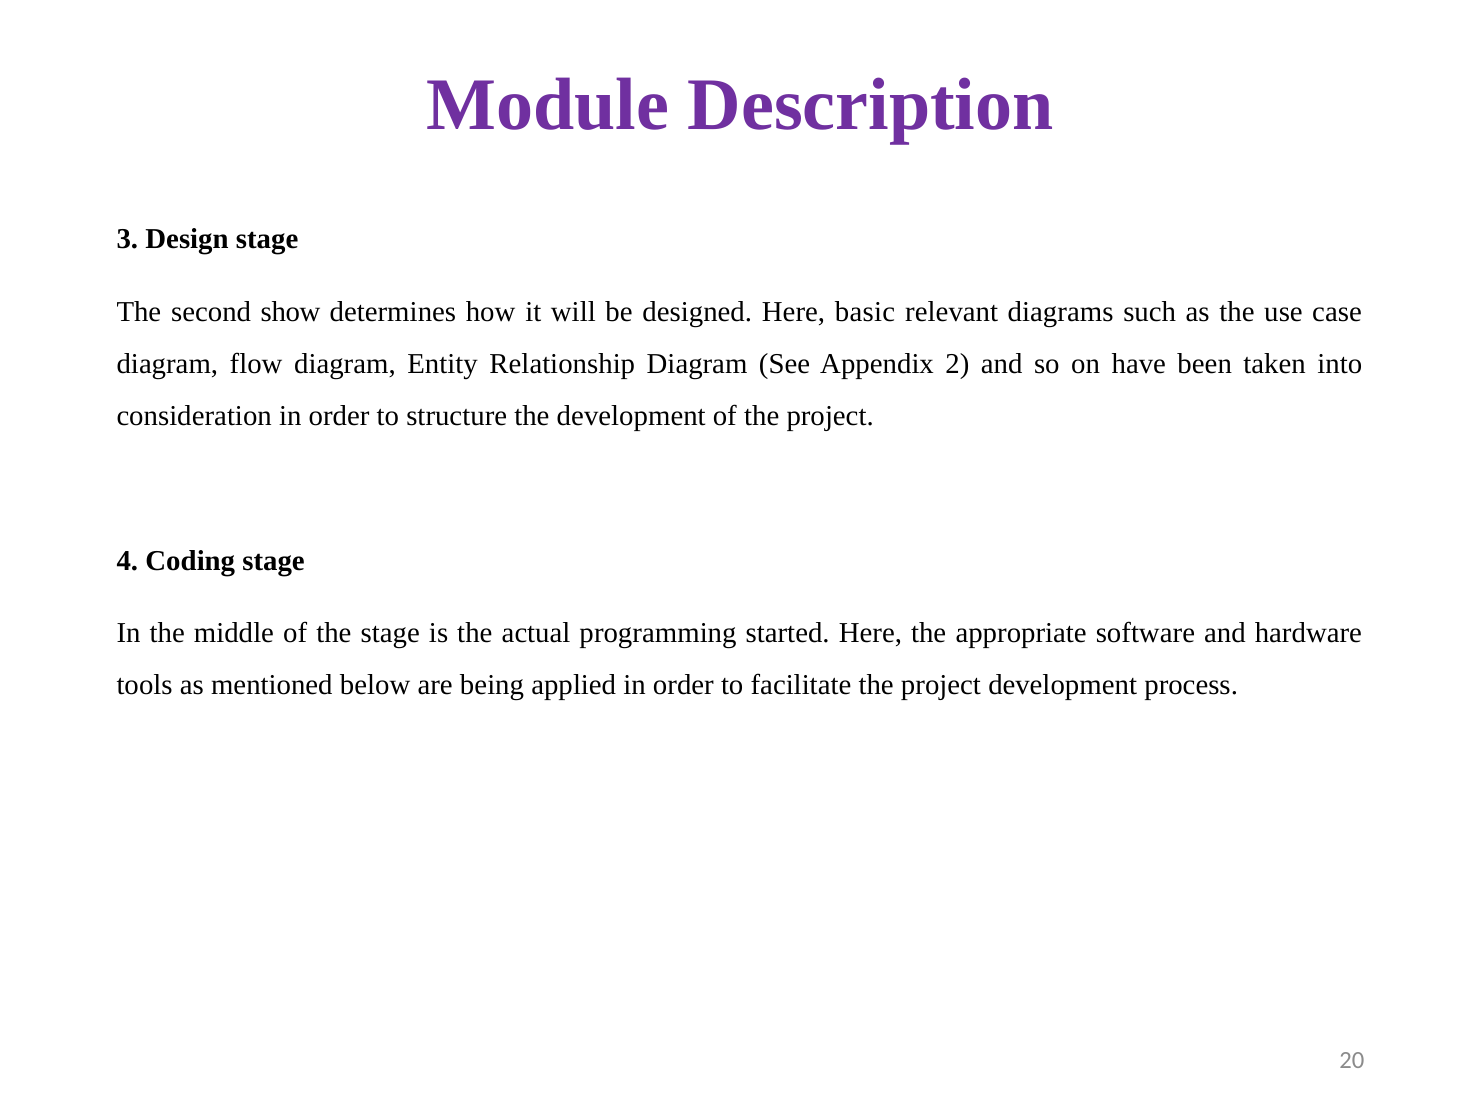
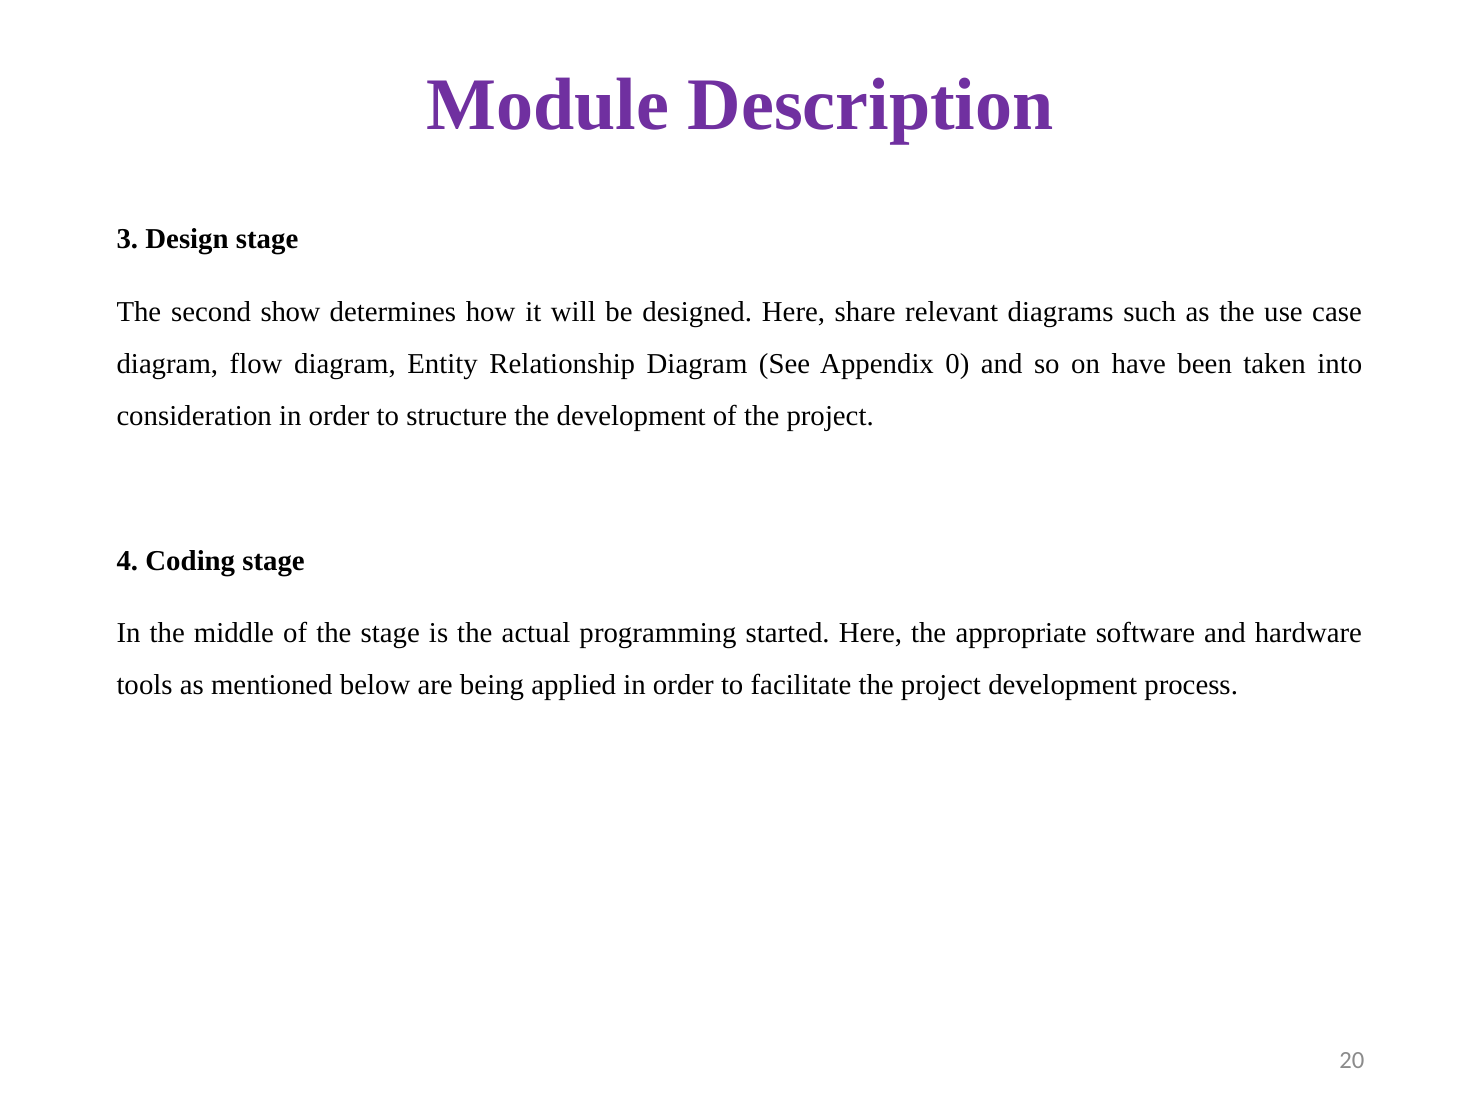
basic: basic -> share (865, 312)
2: 2 -> 0 (957, 363)
